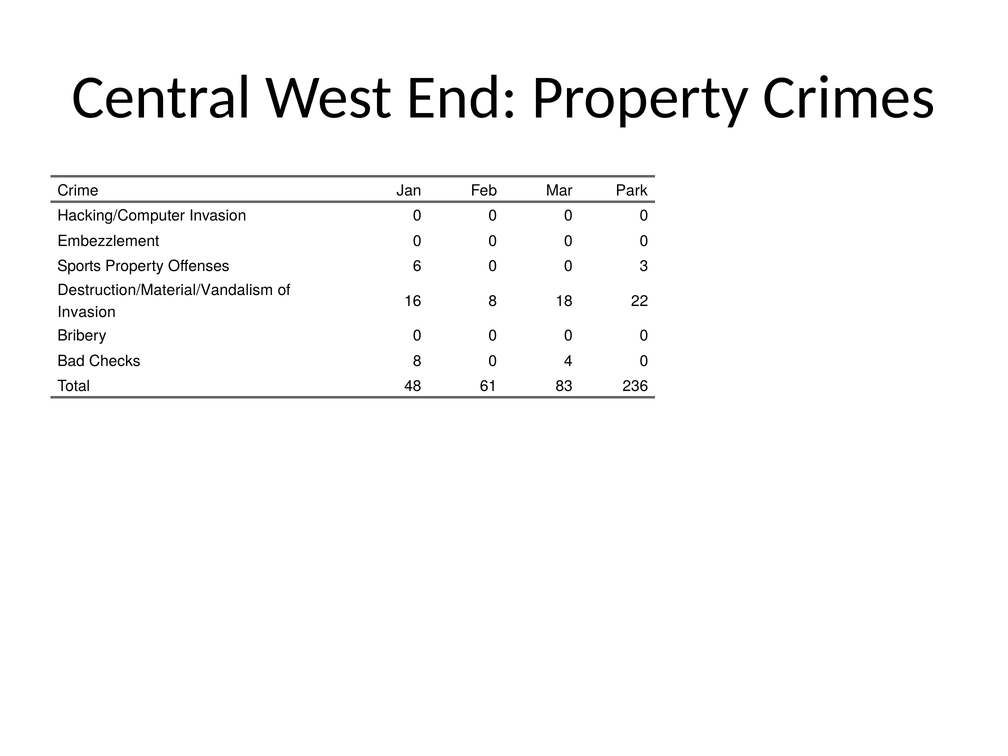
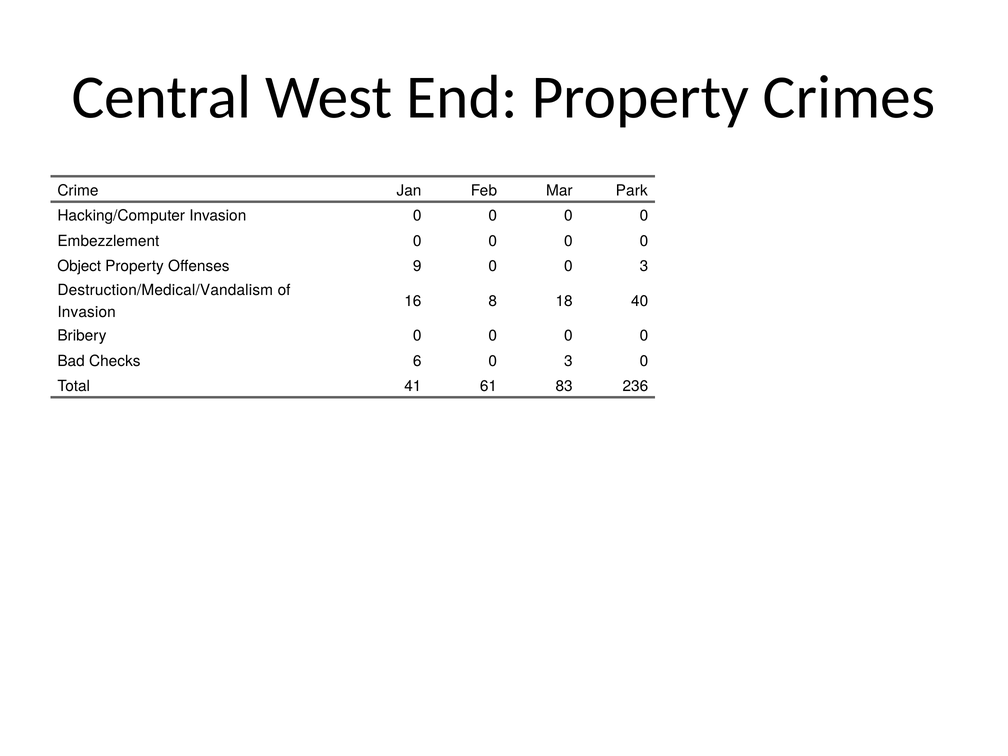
Sports: Sports -> Object (79, 266)
6: 6 -> 9 (417, 266)
Destruction/Material/Vandalism: Destruction/Material/Vandalism -> Destruction/Medical/Vandalism (165, 290)
22: 22 -> 40 (640, 301)
Checks 8: 8 -> 6 (417, 361)
4: 4 -> 3 (568, 361)
48: 48 -> 41 (413, 386)
